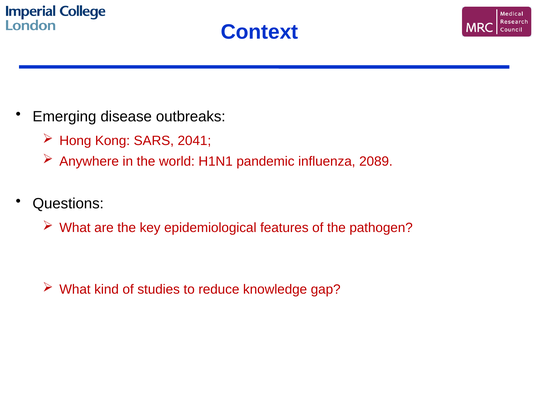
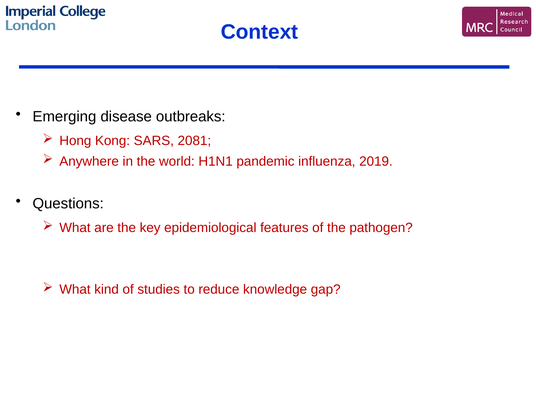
2041: 2041 -> 2081 (194, 141)
2089: 2089 -> 2019 (376, 161)
